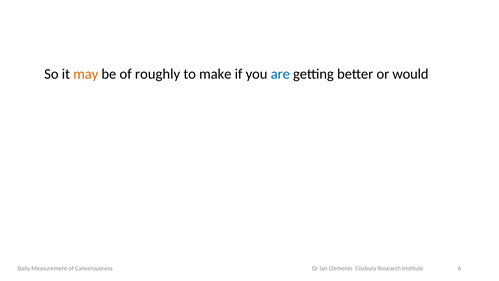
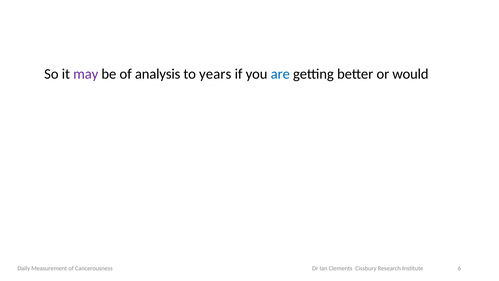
may colour: orange -> purple (86, 74)
roughly: roughly -> analysis (158, 74)
make: make -> years (215, 74)
